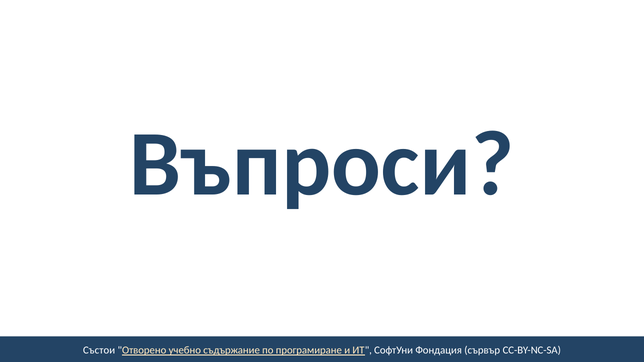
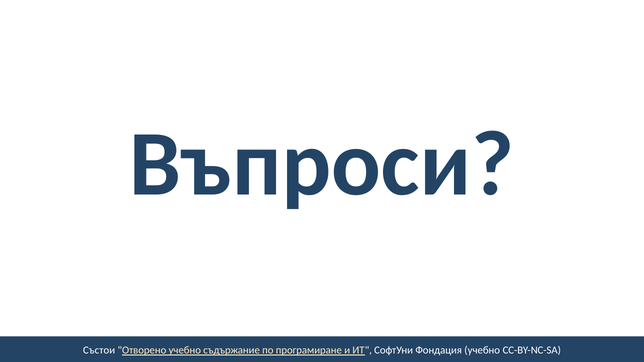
Фондация сървър: сървър -> учебно (482, 351)
